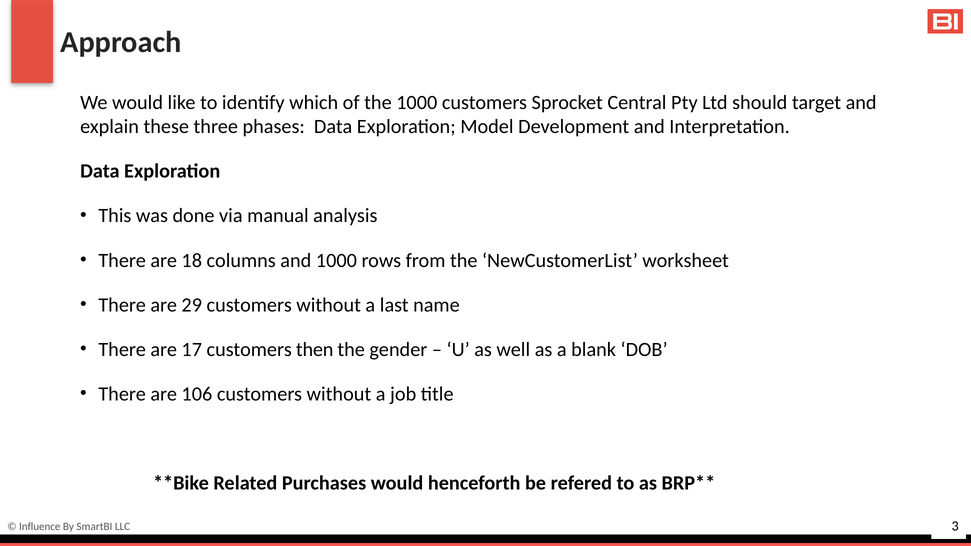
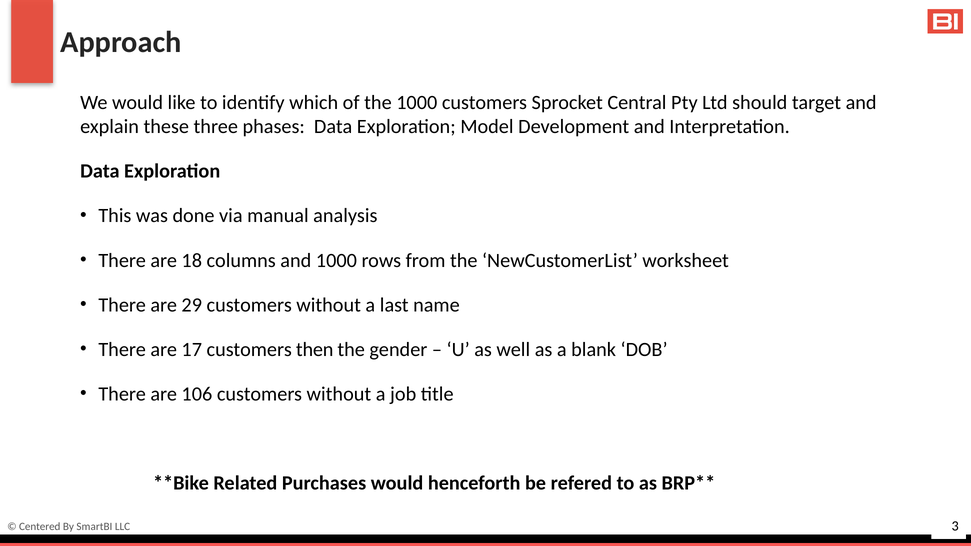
Influence: Influence -> Centered (40, 527)
